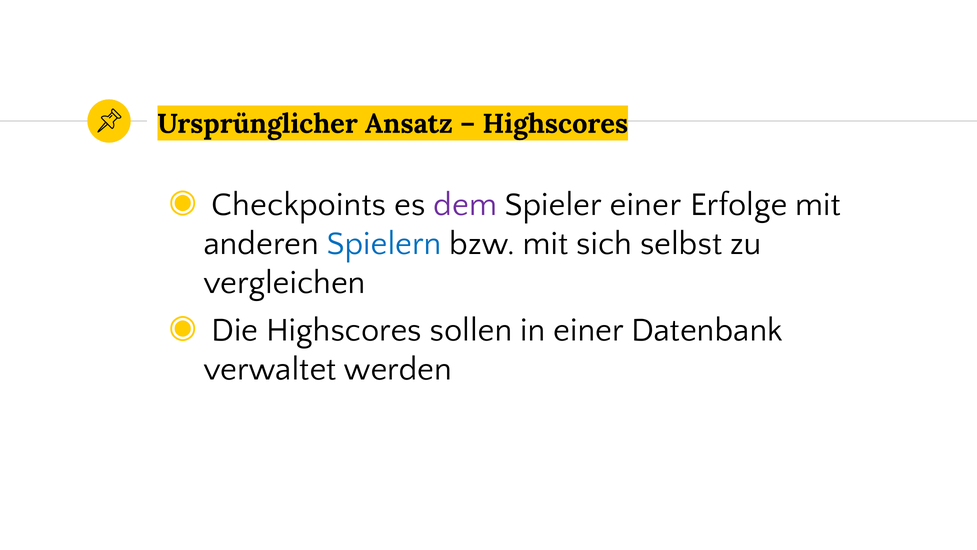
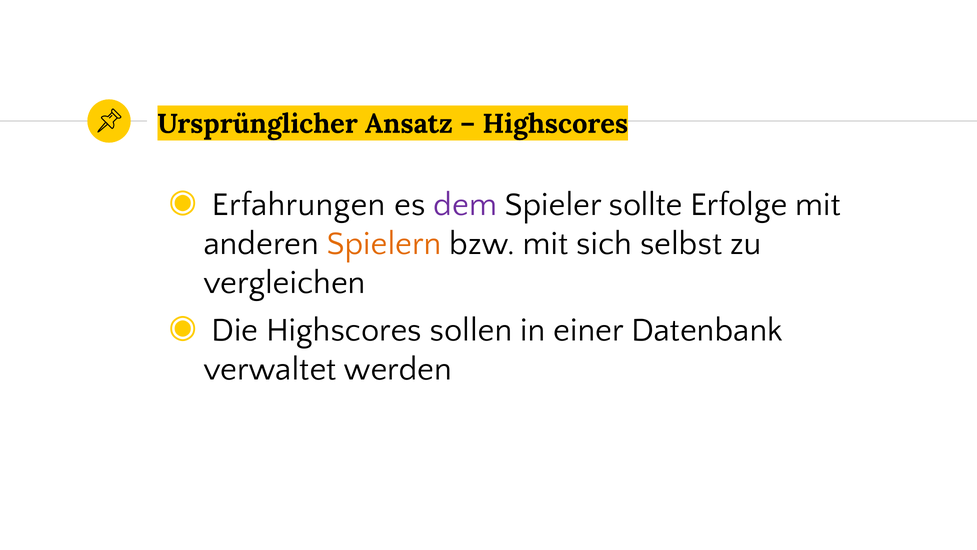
Checkpoints: Checkpoints -> Erfahrungen (299, 204)
Spieler einer: einer -> sollte (646, 204)
Spielern colour: blue -> orange (384, 243)
